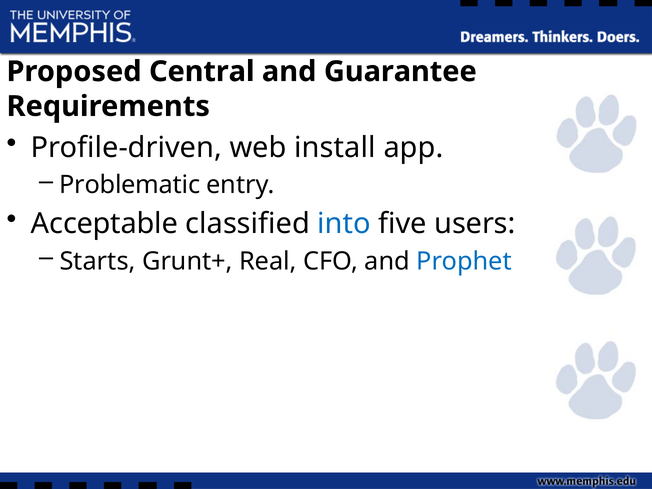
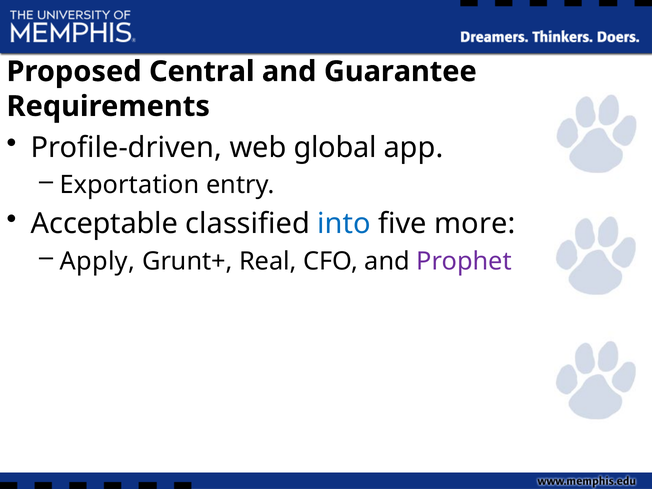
install: install -> global (335, 148)
Problematic: Problematic -> Exportation (130, 185)
users: users -> more (475, 224)
Starts: Starts -> Apply (97, 261)
Prophet colour: blue -> purple (464, 261)
